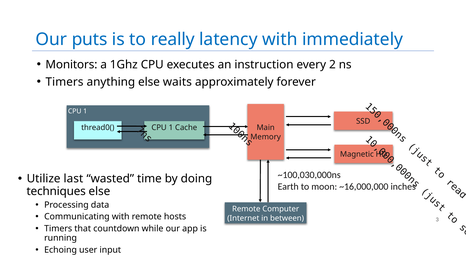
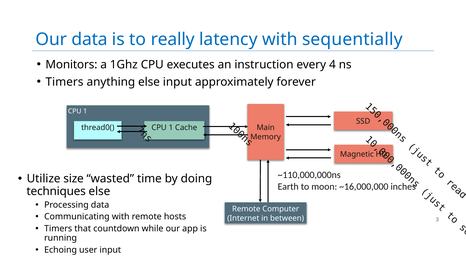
Our puts: puts -> data (90, 39)
immediately: immediately -> sequentially (352, 39)
every 2: 2 -> 4 (332, 65)
else waits: waits -> input (177, 82)
~100,030,000ns: ~100,030,000ns -> ~110,000,000ns (309, 175)
last: last -> size (74, 179)
